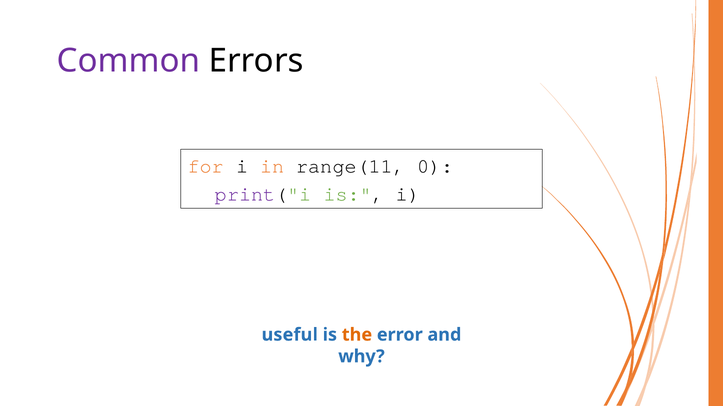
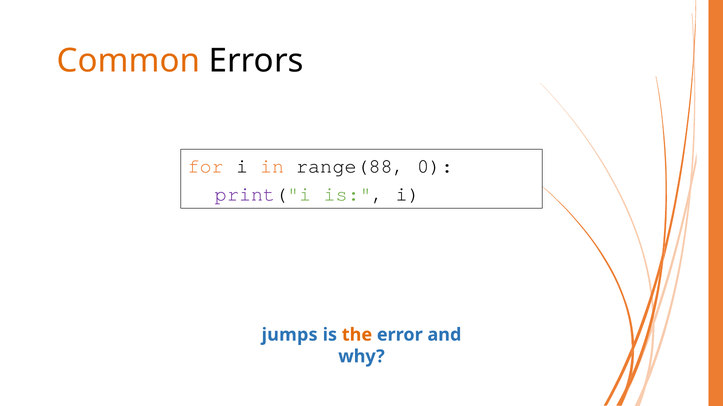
Common colour: purple -> orange (129, 61)
range(11: range(11 -> range(88 (351, 166)
useful: useful -> jumps (290, 335)
